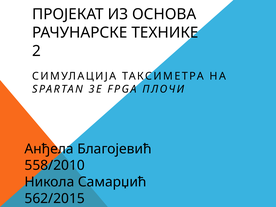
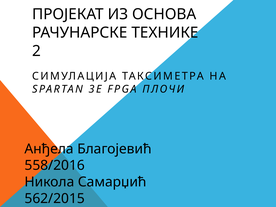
558/2010: 558/2010 -> 558/2016 (55, 165)
